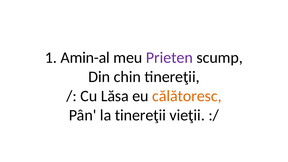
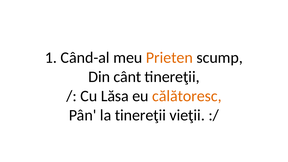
Amin-al: Amin-al -> Când-al (85, 58)
Prieten colour: purple -> orange (169, 58)
chin: chin -> cânt (127, 77)
